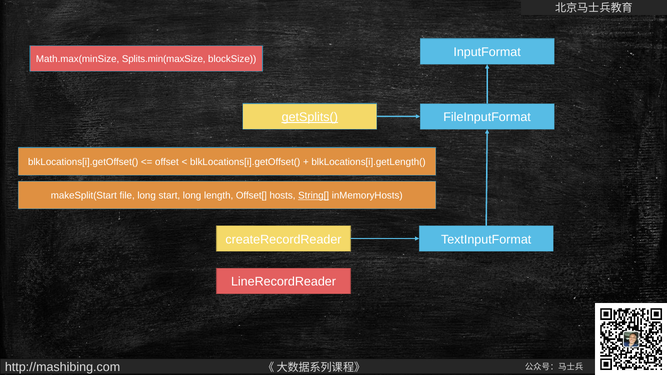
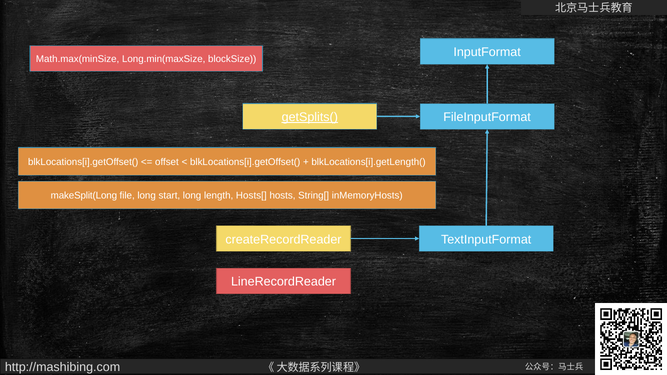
Splits.min(maxSize: Splits.min(maxSize -> Long.min(maxSize (164, 59)
makeSplit(Start: makeSplit(Start -> makeSplit(Long (84, 196)
Offset[: Offset[ -> Hosts[ (251, 196)
String[ underline: present -> none (314, 196)
